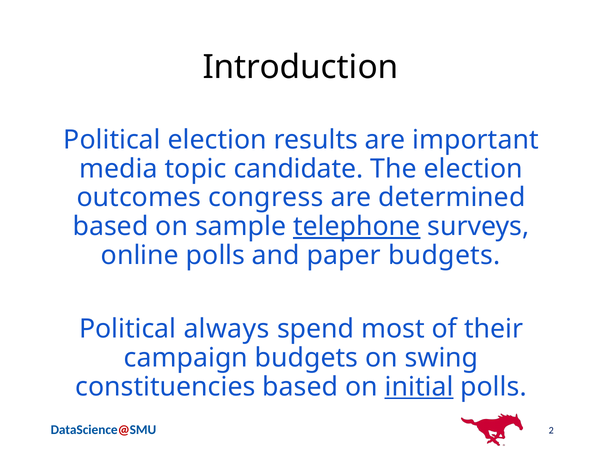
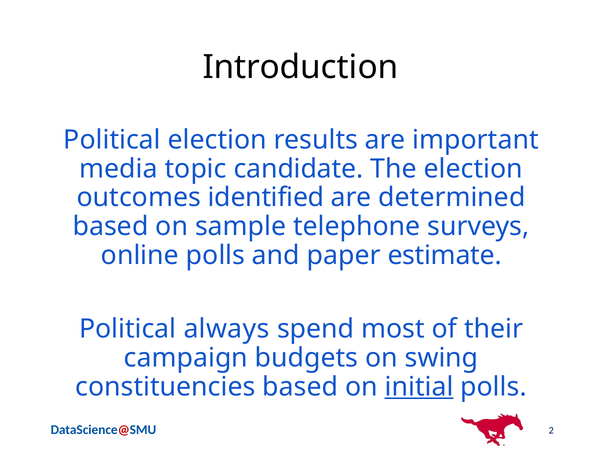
congress: congress -> identified (266, 197)
telephone underline: present -> none (357, 226)
paper budgets: budgets -> estimate (445, 255)
